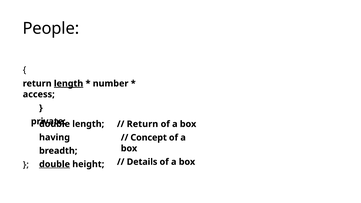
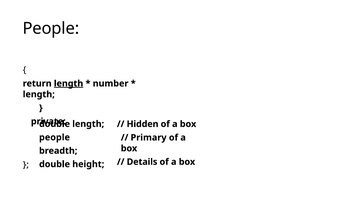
access: access -> length (39, 94)
Return: Return -> Hidden (143, 124)
having: having -> people (54, 137)
Concept: Concept -> Primary (149, 138)
double underline: present -> none (55, 164)
